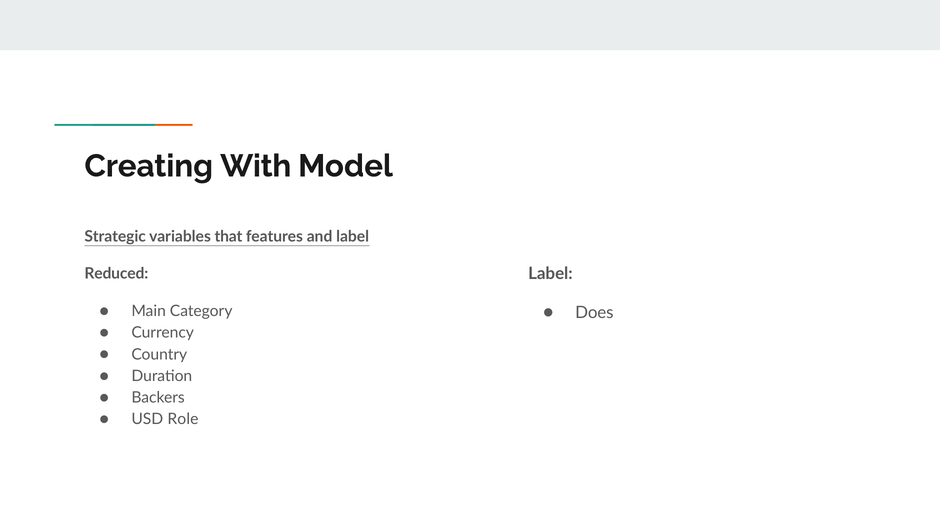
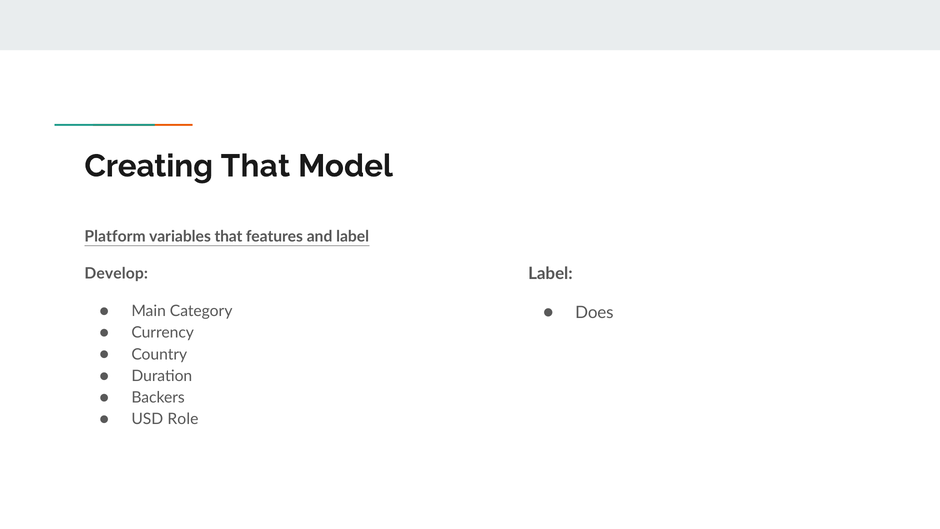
Creating With: With -> That (255, 166)
Strategic: Strategic -> Platform (115, 236)
Reduced: Reduced -> Develop (116, 274)
